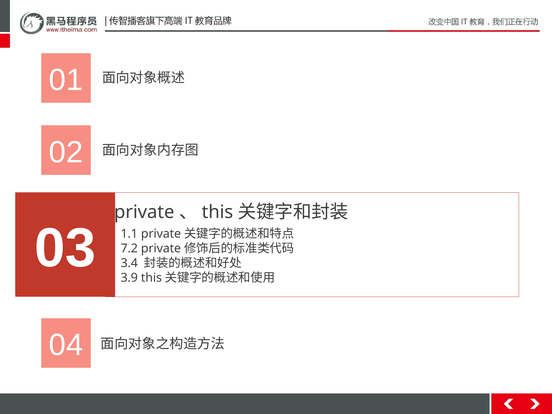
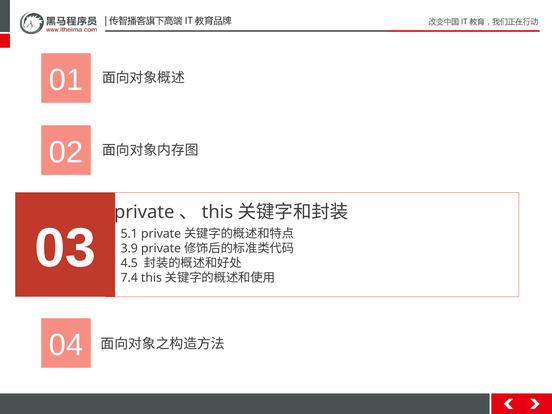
1.1: 1.1 -> 5.1 (129, 234)
7.2: 7.2 -> 3.9 (129, 248)
3.4: 3.4 -> 4.5 (129, 263)
3.9: 3.9 -> 7.4 (129, 278)
